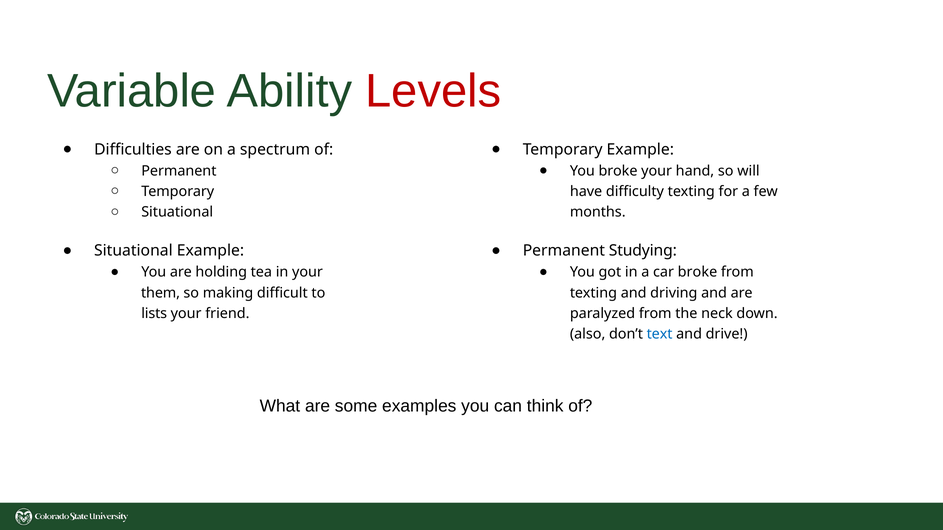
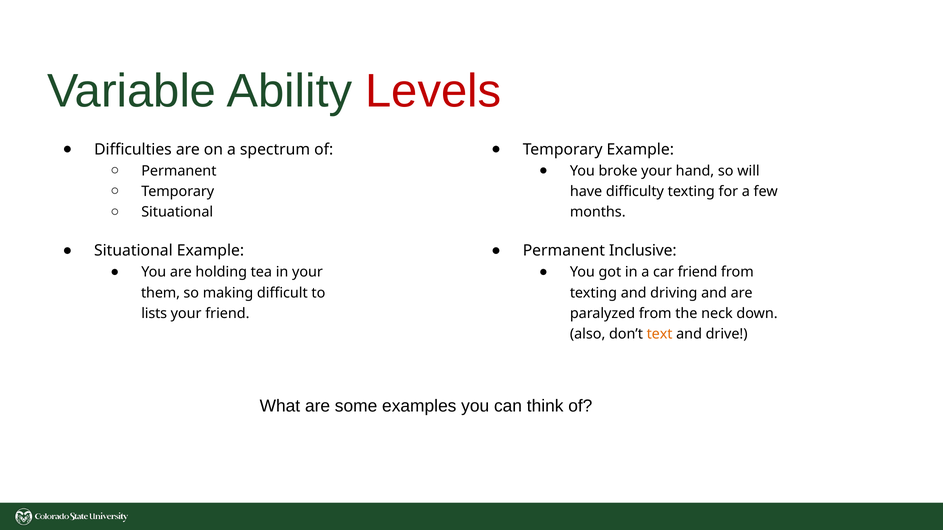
Studying: Studying -> Inclusive (643, 251)
car broke: broke -> friend (698, 272)
text colour: blue -> orange (660, 335)
